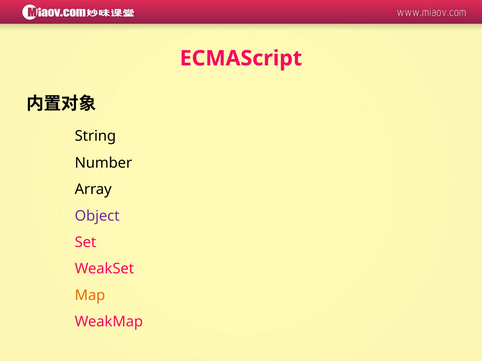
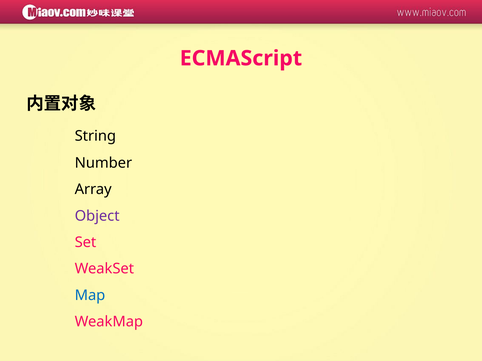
Map colour: orange -> blue (90, 296)
